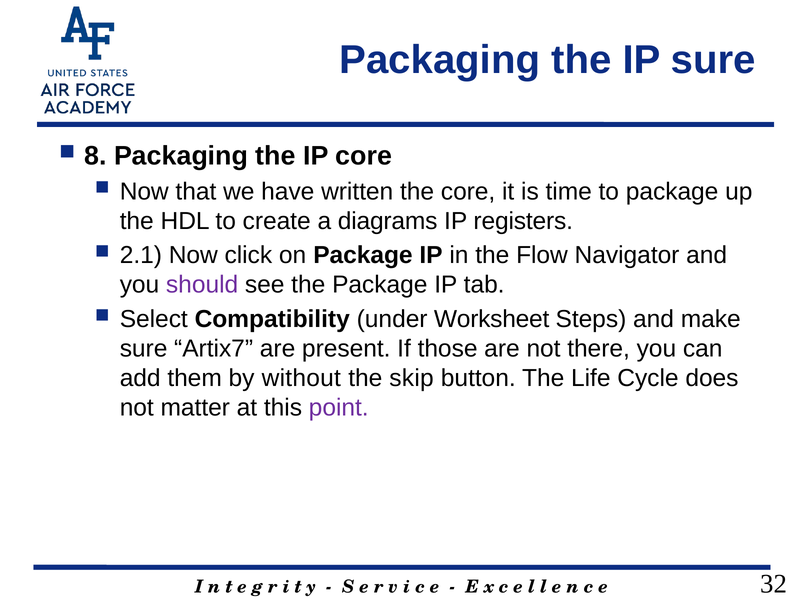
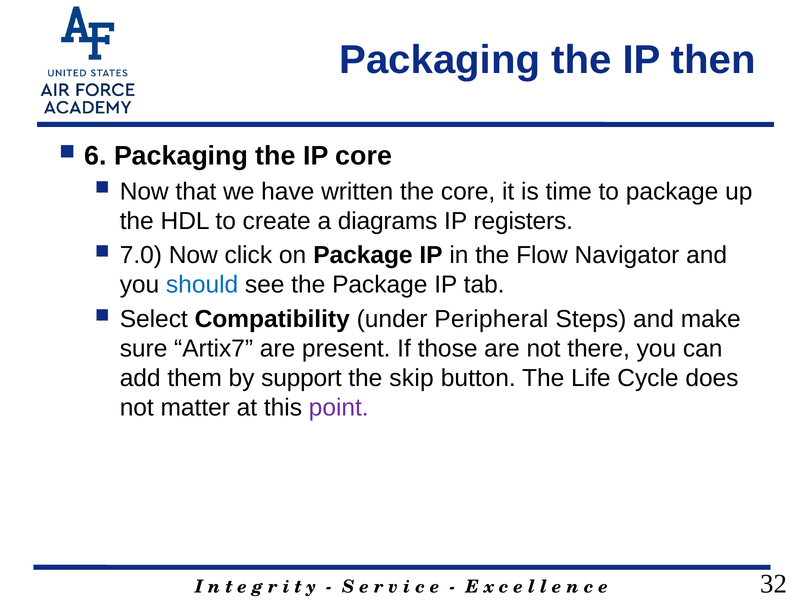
IP sure: sure -> then (713, 60)
8: 8 -> 6 (95, 156)
2.1: 2.1 -> 7.0 (141, 255)
should colour: purple -> blue (202, 285)
Worksheet: Worksheet -> Peripheral (491, 319)
without: without -> support (302, 378)
